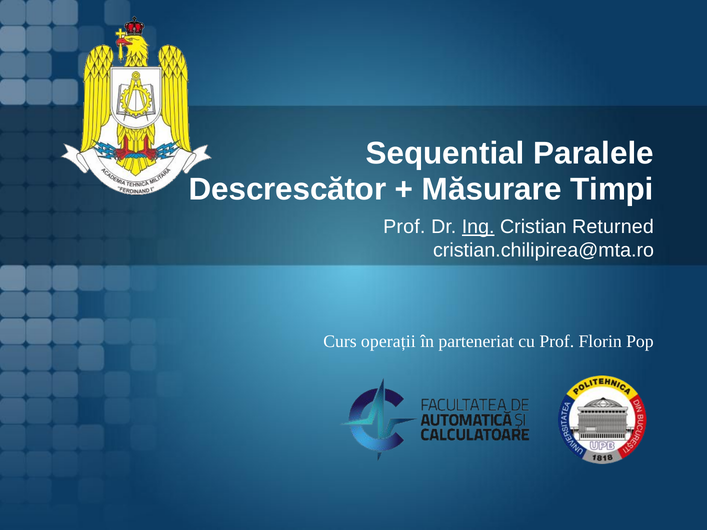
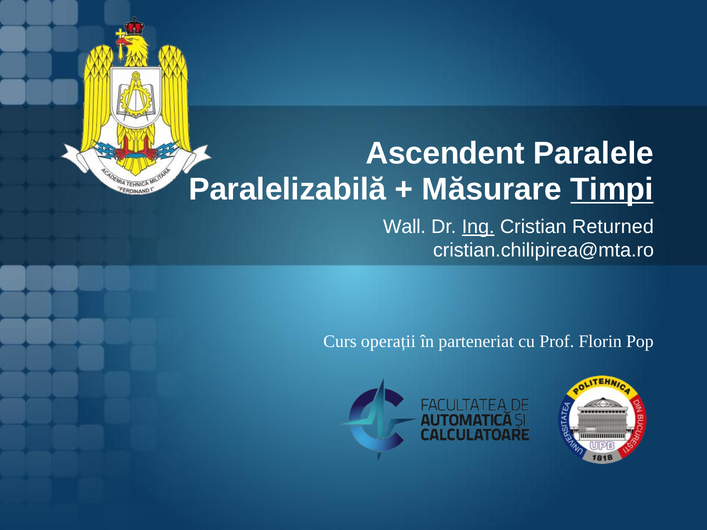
Sequential: Sequential -> Ascendent (445, 153)
Descrescător: Descrescător -> Paralelizabilă (288, 189)
Timpi underline: none -> present (612, 189)
Prof: Prof -> Wall (405, 227)
